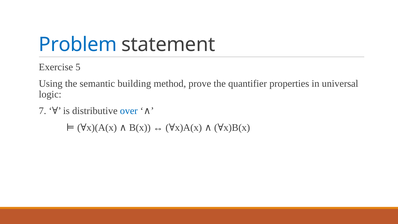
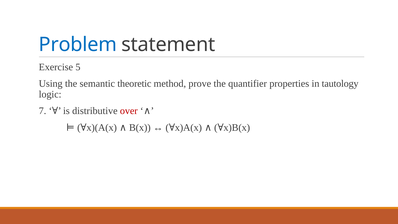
building: building -> theoretic (134, 84)
universal: universal -> tautology (340, 84)
over colour: blue -> red (129, 111)
